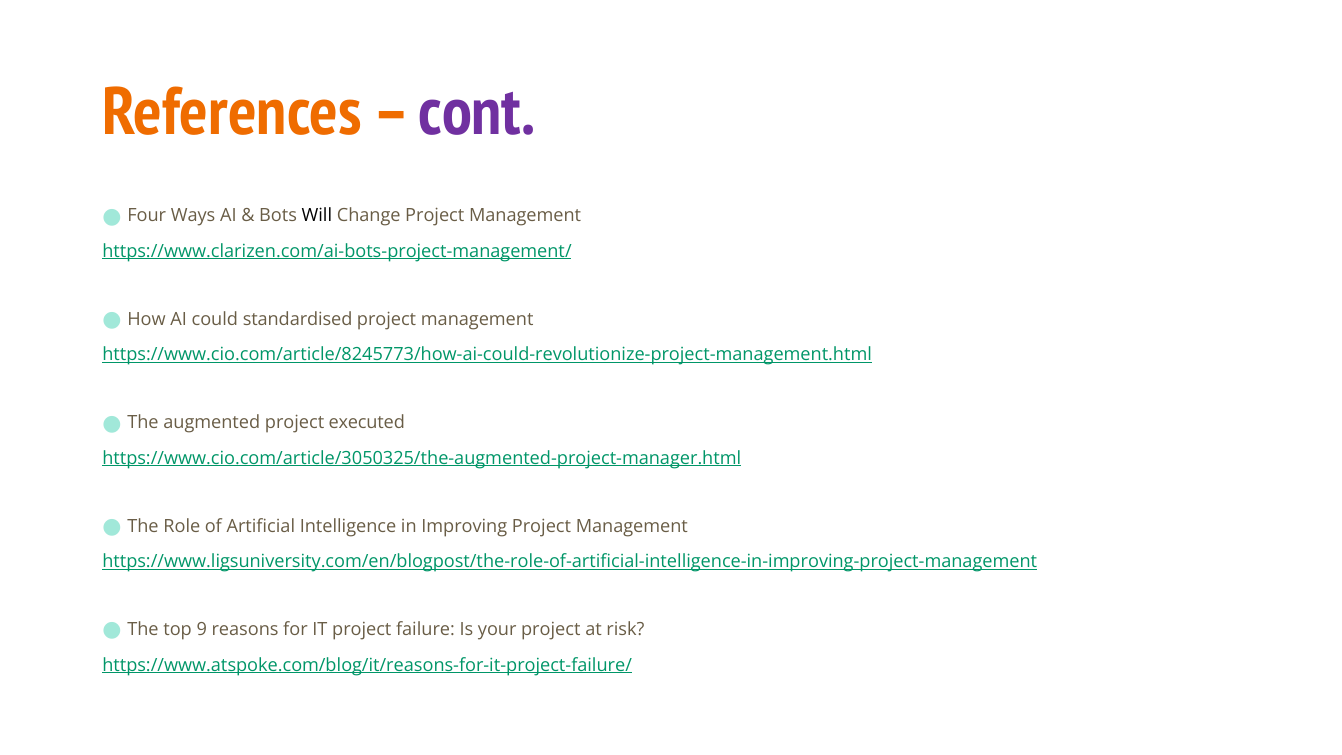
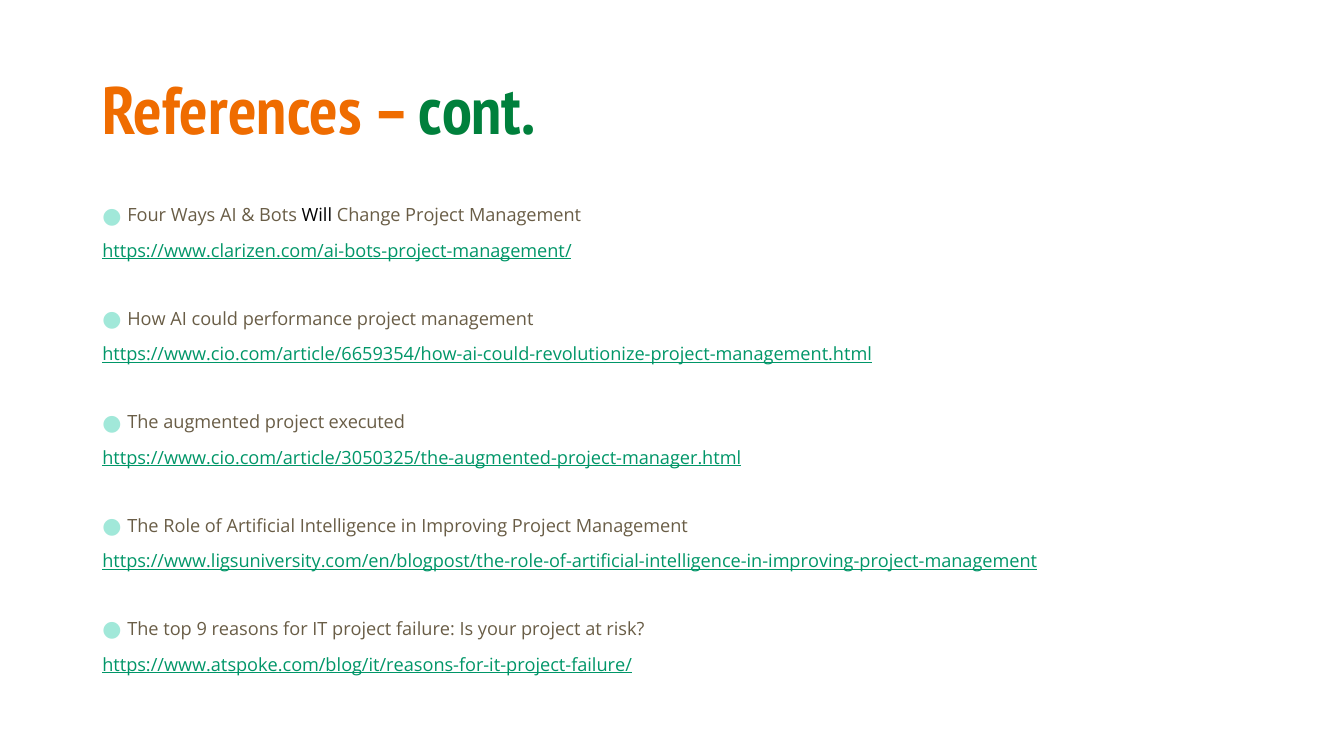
cont colour: purple -> green (477, 113)
standardised: standardised -> performance (298, 319)
https://www.cio.com/article/8245773/how-ai-could-revolutionize-project-management.html: https://www.cio.com/article/8245773/how-ai-could-revolutionize-project-management.html -> https://www.cio.com/article/6659354/how-ai-could-revolutionize-project-management.html (487, 355)
